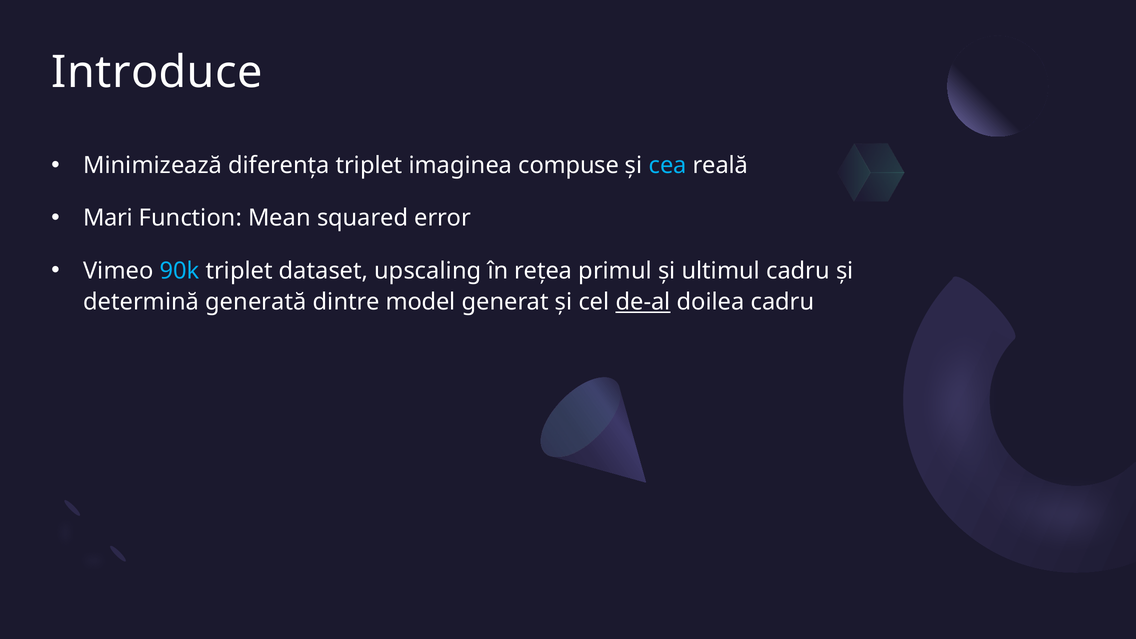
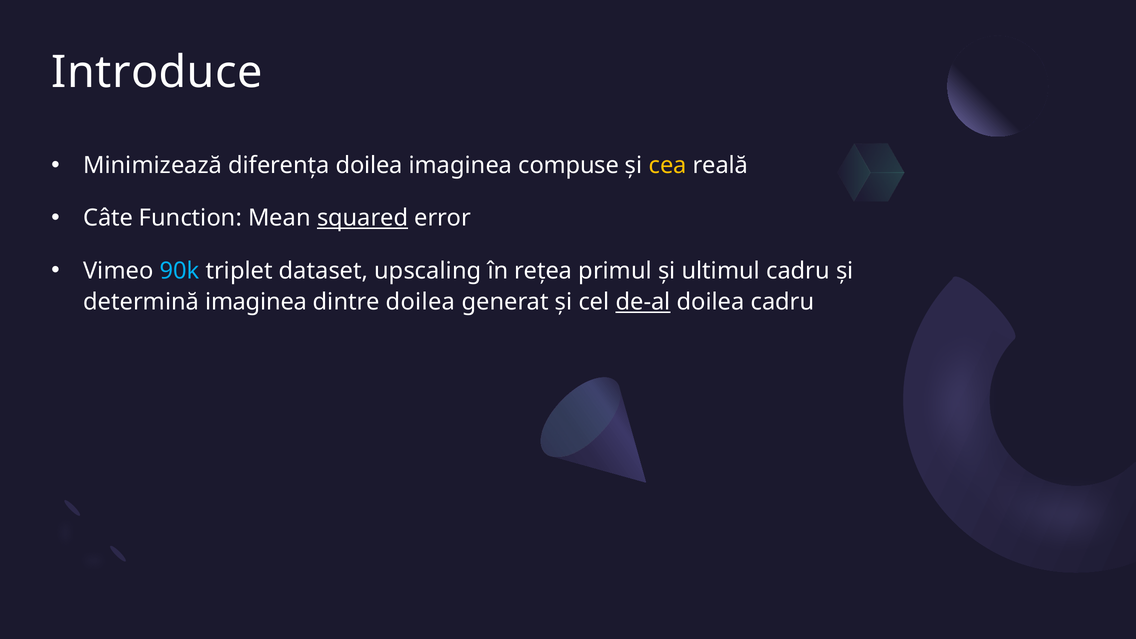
diferența triplet: triplet -> doilea (369, 166)
cea colour: light blue -> yellow (668, 166)
Mari: Mari -> Câte (108, 218)
squared underline: none -> present (363, 218)
determină generată: generată -> imaginea (256, 302)
dintre model: model -> doilea (420, 302)
